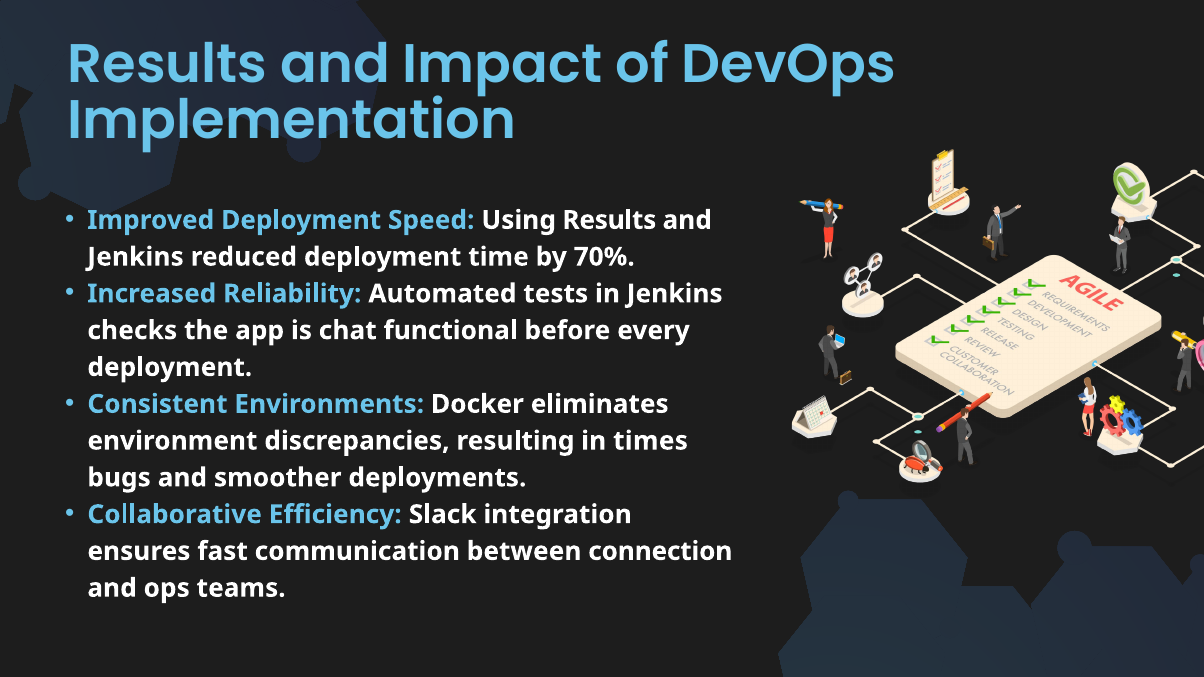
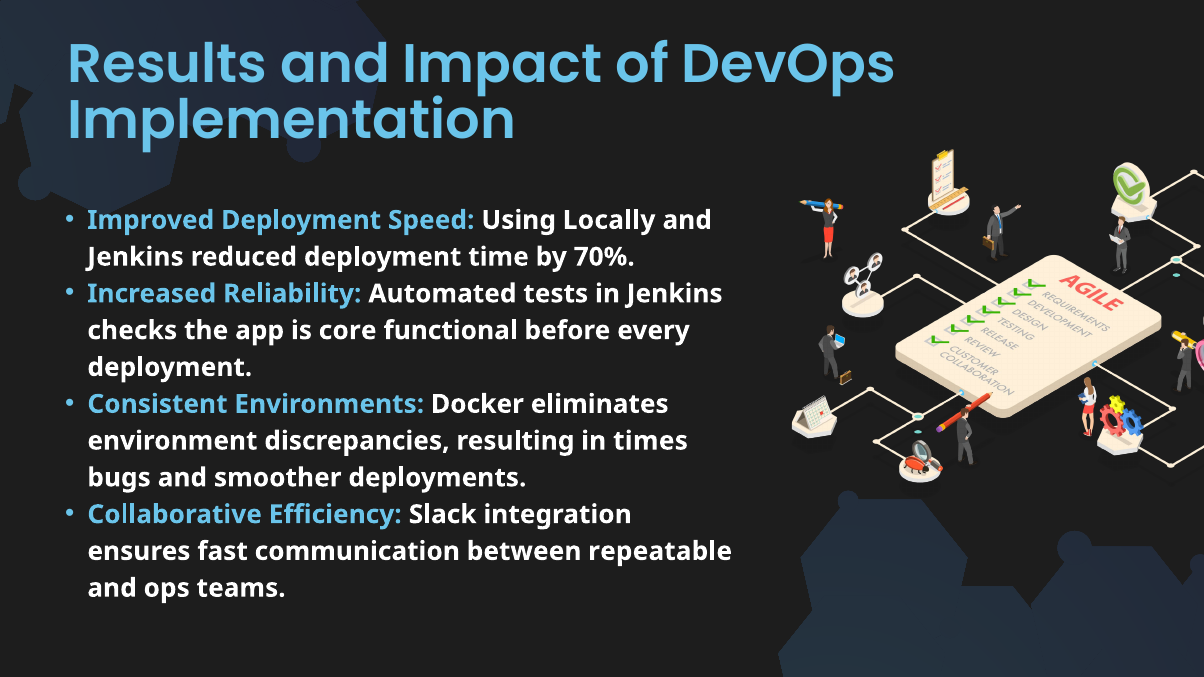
Using Results: Results -> Locally (609, 220)
chat: chat -> core (348, 331)
connection: connection -> repeatable (660, 551)
